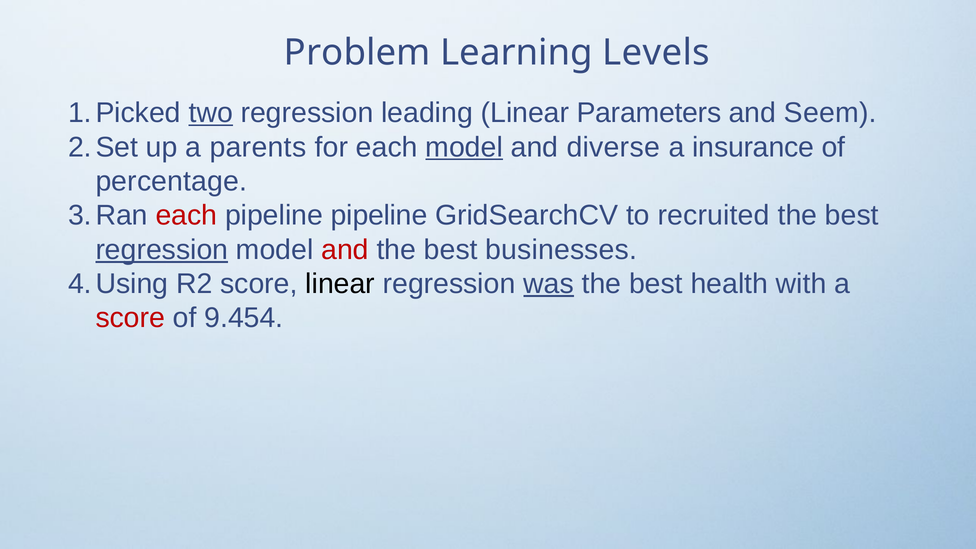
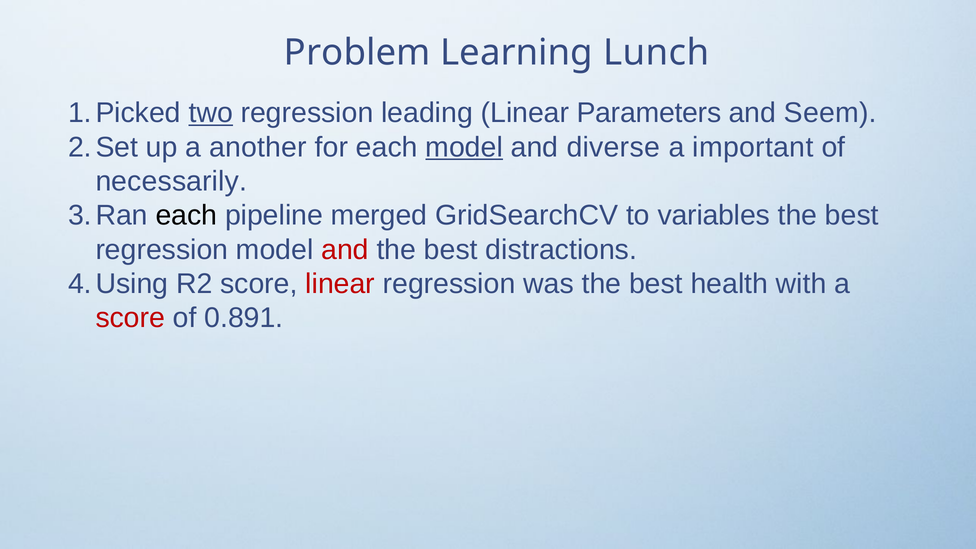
Levels: Levels -> Lunch (656, 53)
parents: parents -> another (258, 147)
insurance: insurance -> important (753, 147)
percentage: percentage -> necessarily (171, 181)
each colour: red -> black (186, 216)
pipeline pipeline: pipeline -> merged (379, 216)
recruited: recruited -> variables (714, 216)
regression underline: present -> none (162, 250)
businesses: businesses -> distractions (561, 250)
linear colour: black -> red (340, 284)
was underline: present -> none (549, 284)
9.454: 9.454 -> 0.891 (244, 318)
